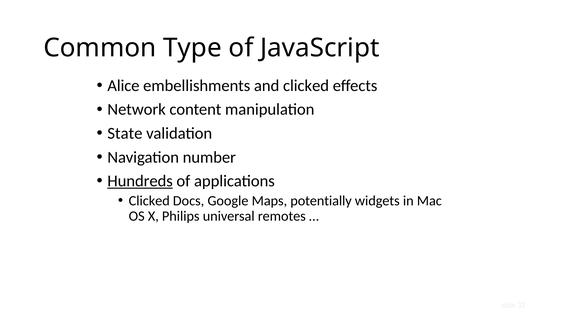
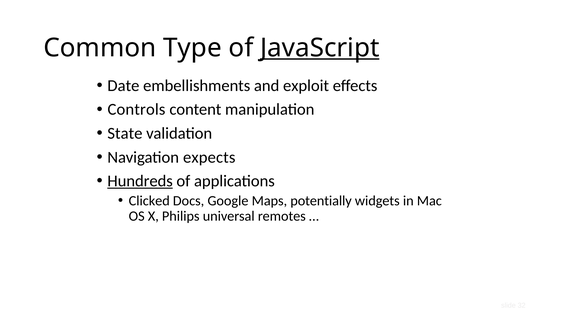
JavaScript underline: none -> present (320, 48)
Alice: Alice -> Date (123, 86)
and clicked: clicked -> exploit (306, 86)
Network: Network -> Controls (136, 110)
number: number -> expects (209, 157)
